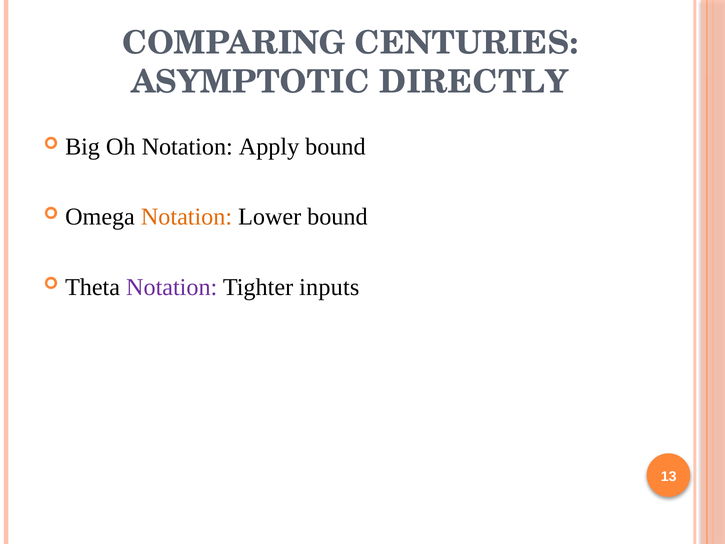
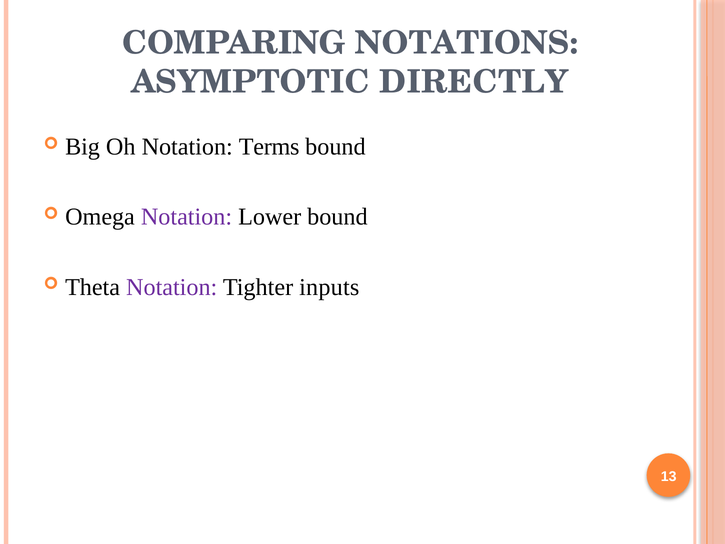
CENTURIES: CENTURIES -> NOTATIONS (467, 43)
Apply: Apply -> Terms (269, 147)
Notation colour: orange -> purple (186, 217)
